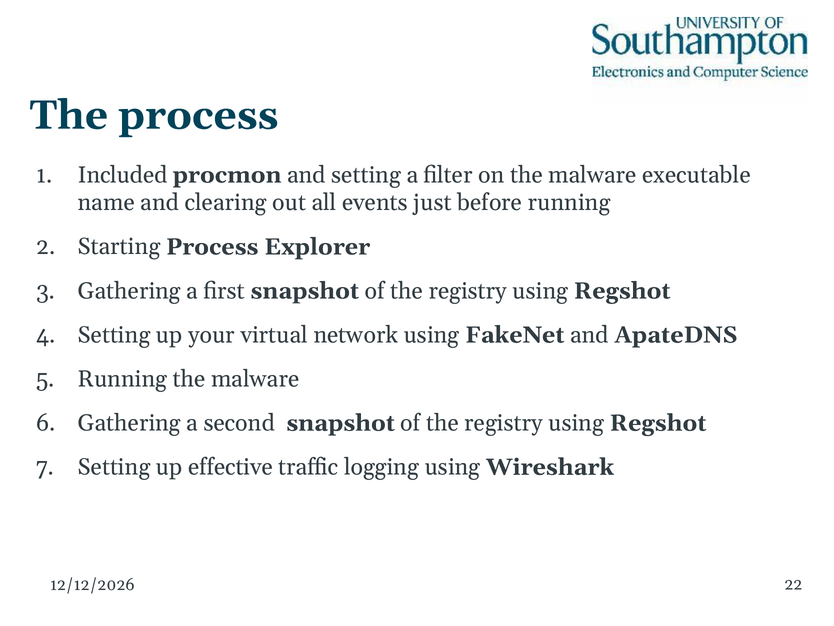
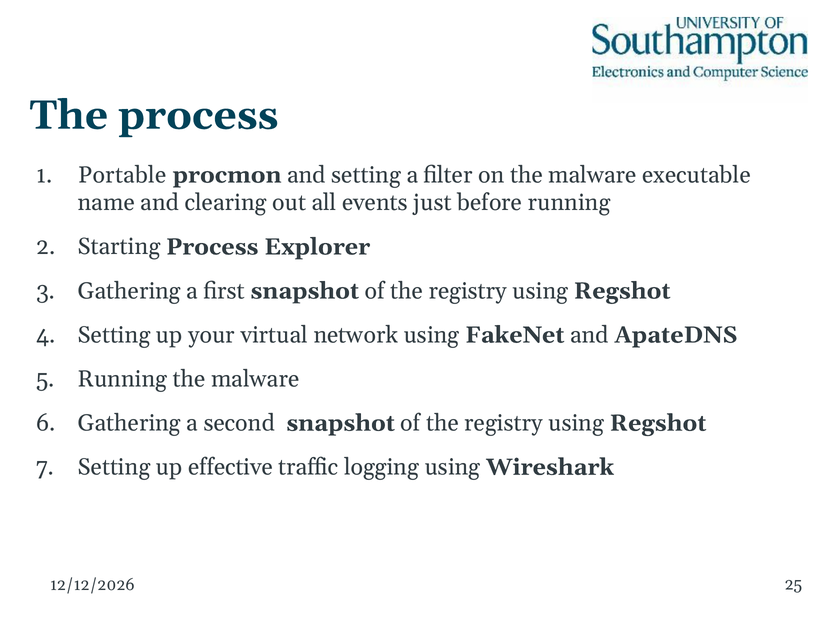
Included: Included -> Portable (122, 175)
22: 22 -> 25 (793, 584)
